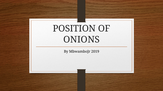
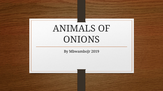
POSITION: POSITION -> ANIMALS (74, 29)
